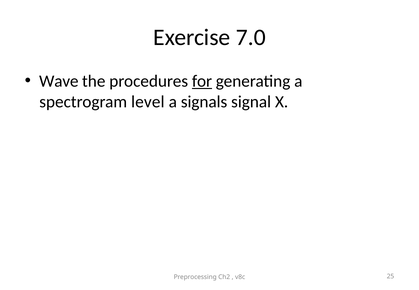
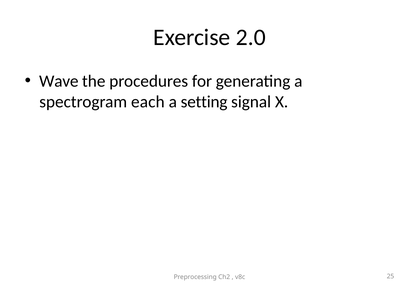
7.0: 7.0 -> 2.0 (251, 37)
for underline: present -> none (202, 81)
level: level -> each (148, 102)
signals: signals -> setting (204, 102)
